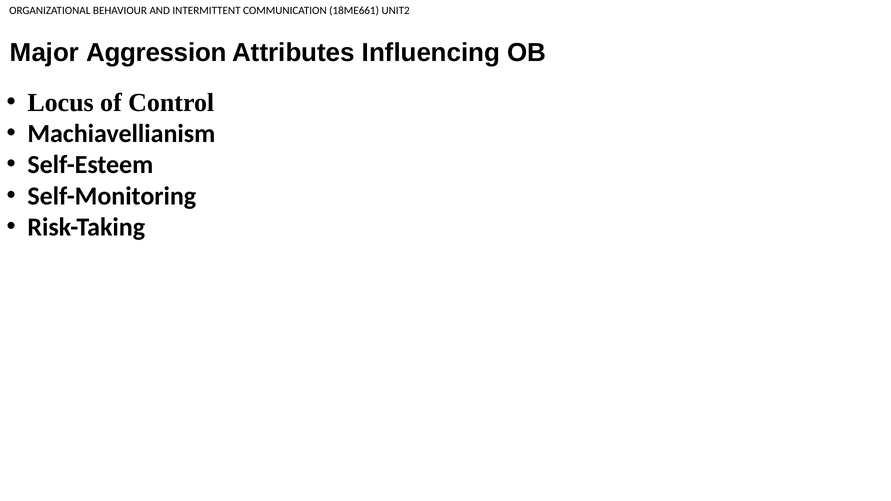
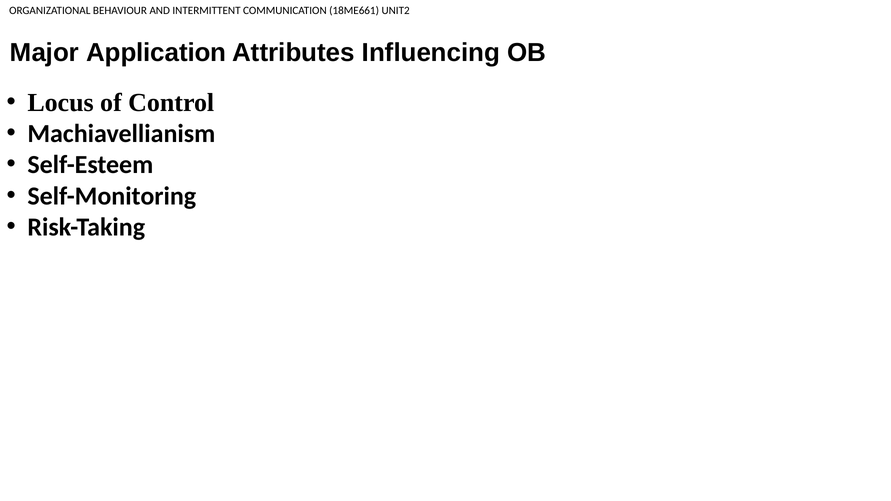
Aggression: Aggression -> Application (156, 53)
